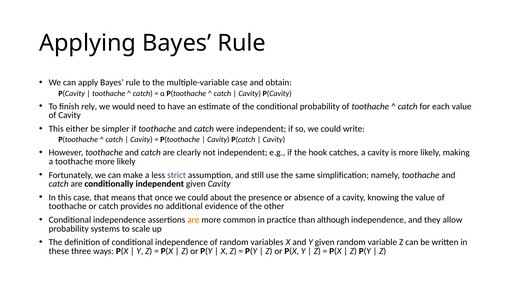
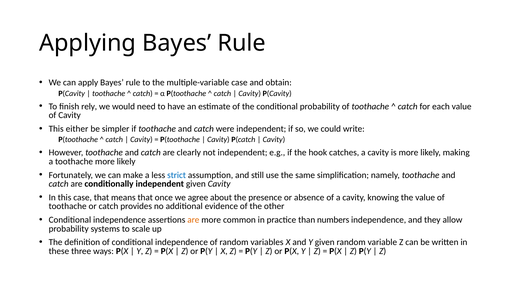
strict colour: purple -> blue (177, 175)
once we could: could -> agree (198, 198)
although: although -> numbers (333, 220)
